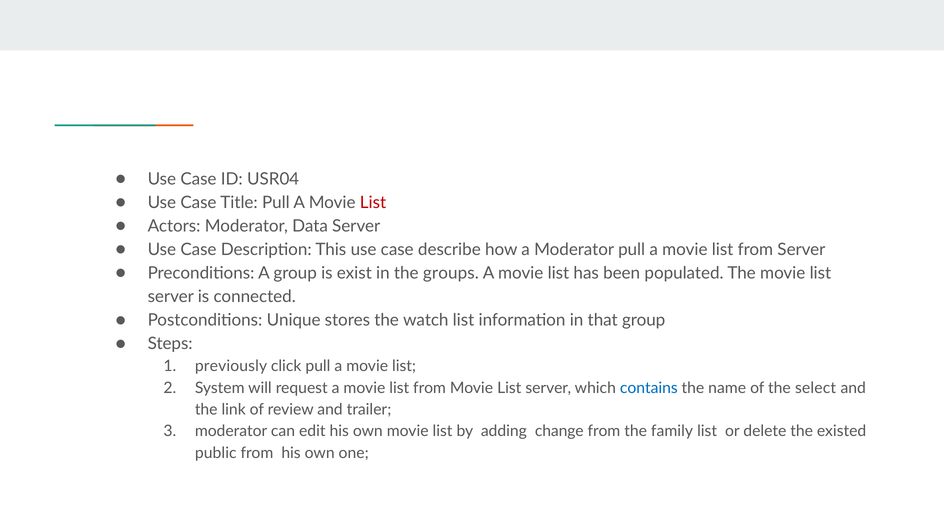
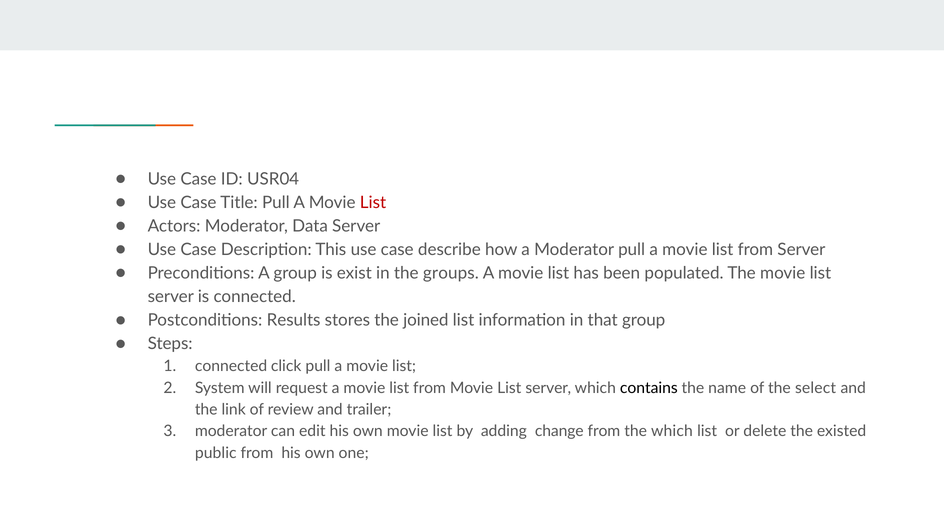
Unique: Unique -> Results (294, 320)
watch: watch -> joined (426, 320)
previously: previously -> connected (231, 366)
contains colour: blue -> black (649, 388)
the family: family -> which (672, 431)
